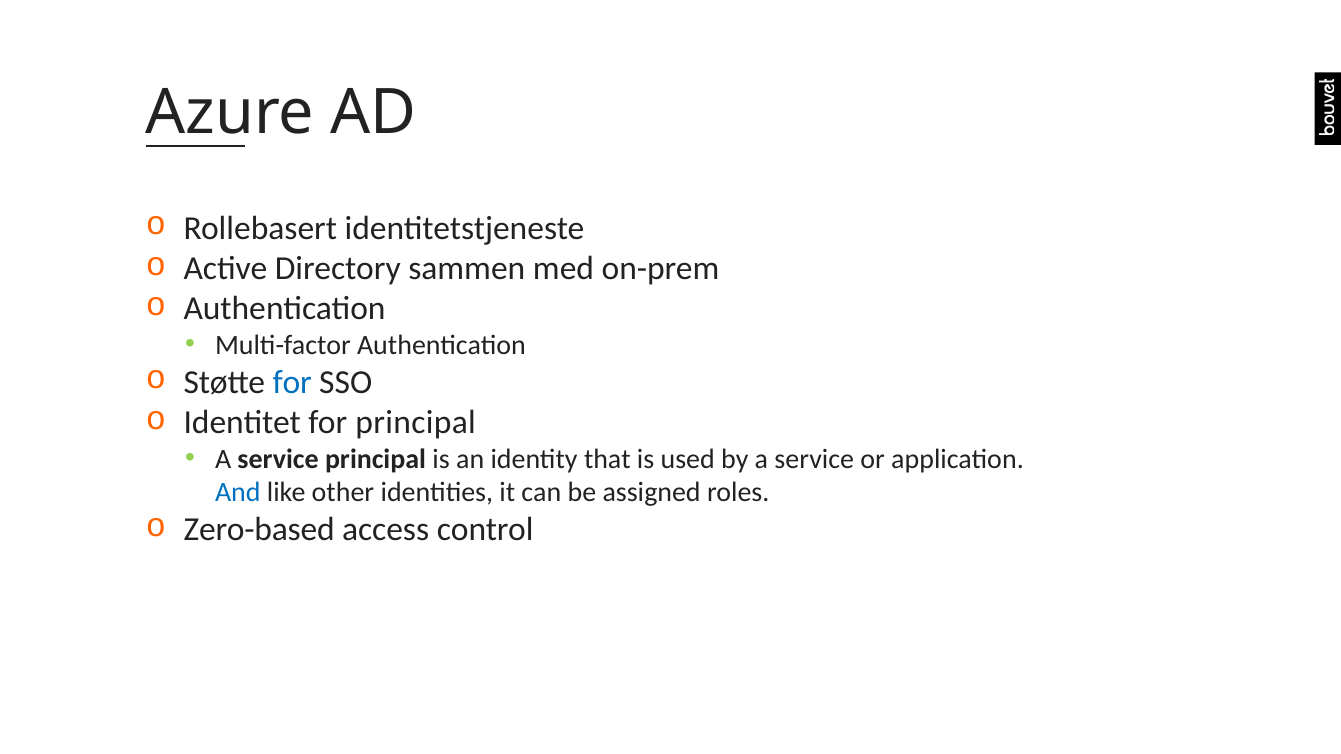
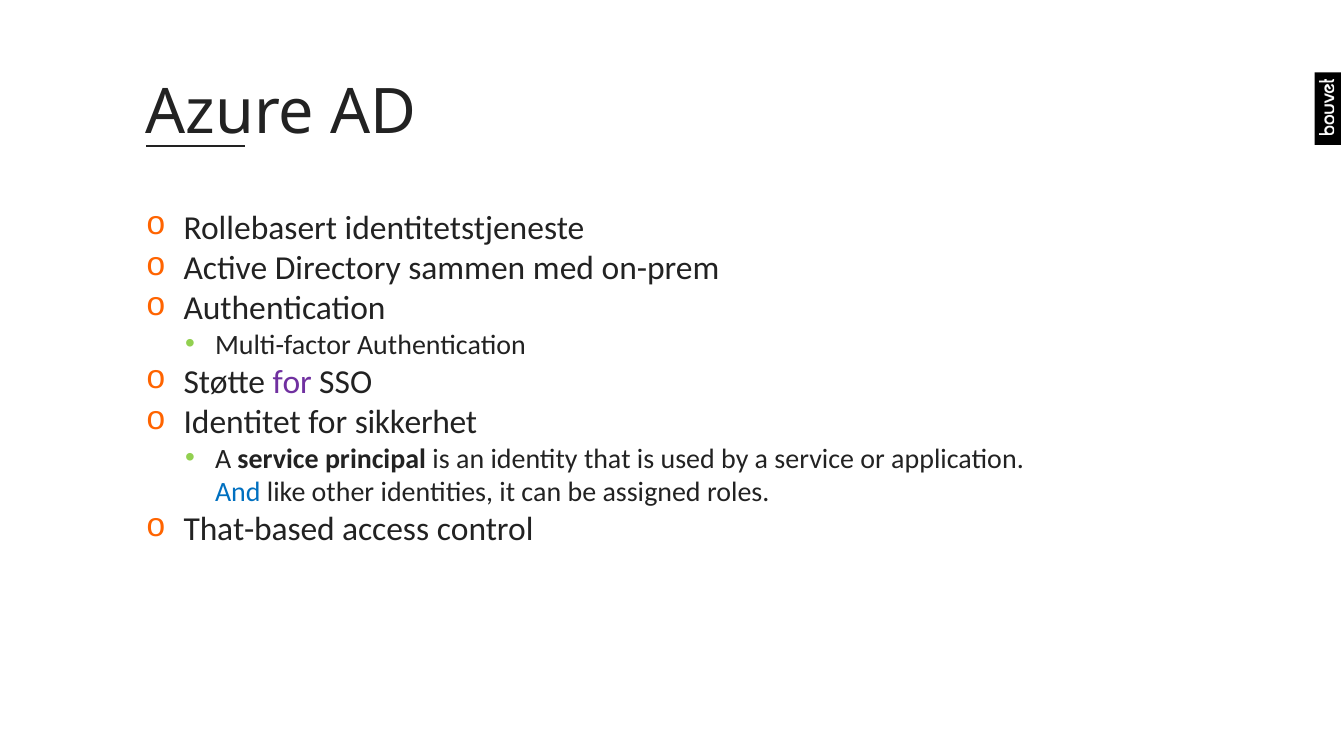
for colour: blue -> purple (292, 383)
for principal: principal -> sikkerhet (416, 423)
Zero-based: Zero-based -> That-based (259, 530)
